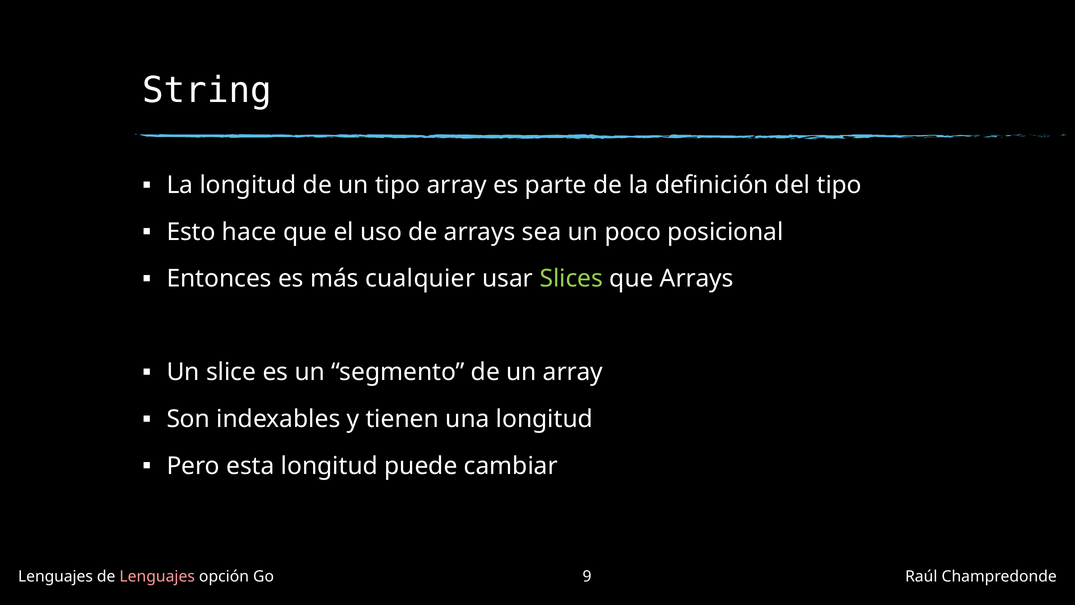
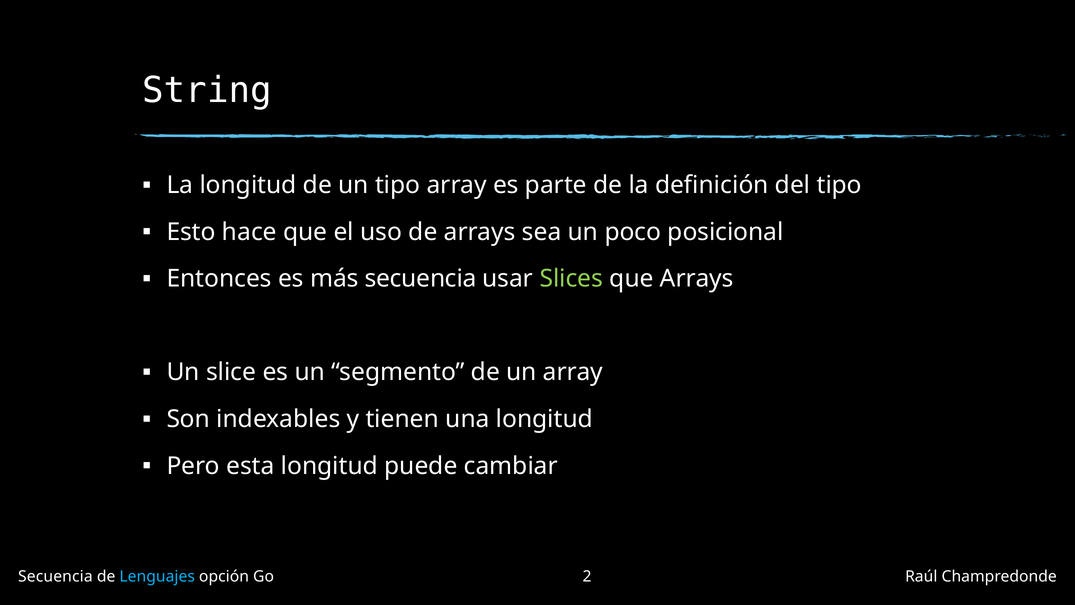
más cualquier: cualquier -> secuencia (421, 279)
Lenguajes: Lenguajes -> Secuencia (55, 576)
Lenguajes colour: pink -> light blue (157, 576)
9: 9 -> 2 (587, 576)
